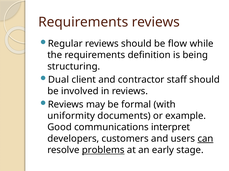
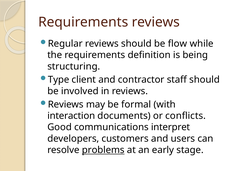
Dual: Dual -> Type (59, 80)
uniformity: uniformity -> interaction (71, 116)
example: example -> conflicts (186, 116)
can underline: present -> none (205, 139)
